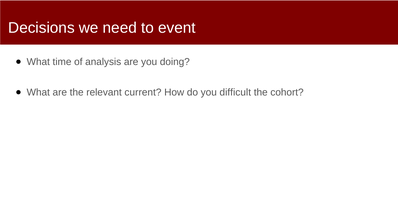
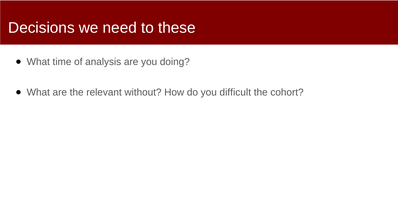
event: event -> these (177, 28)
current: current -> without (143, 92)
